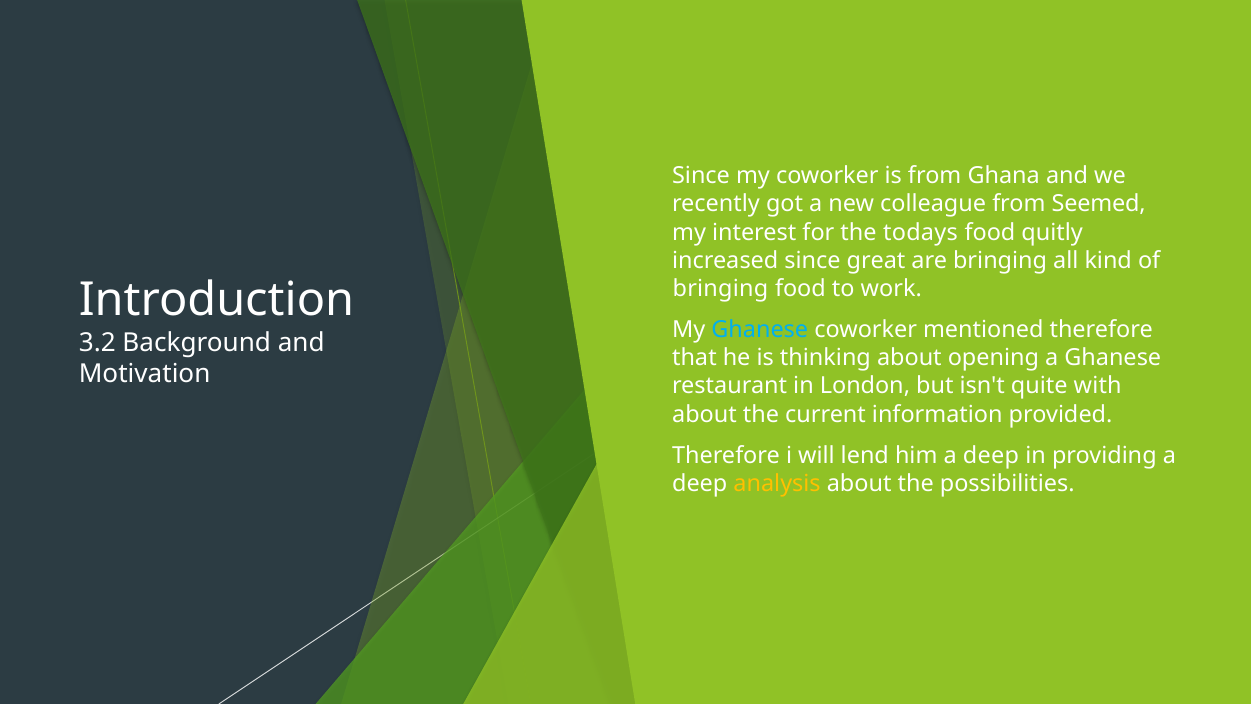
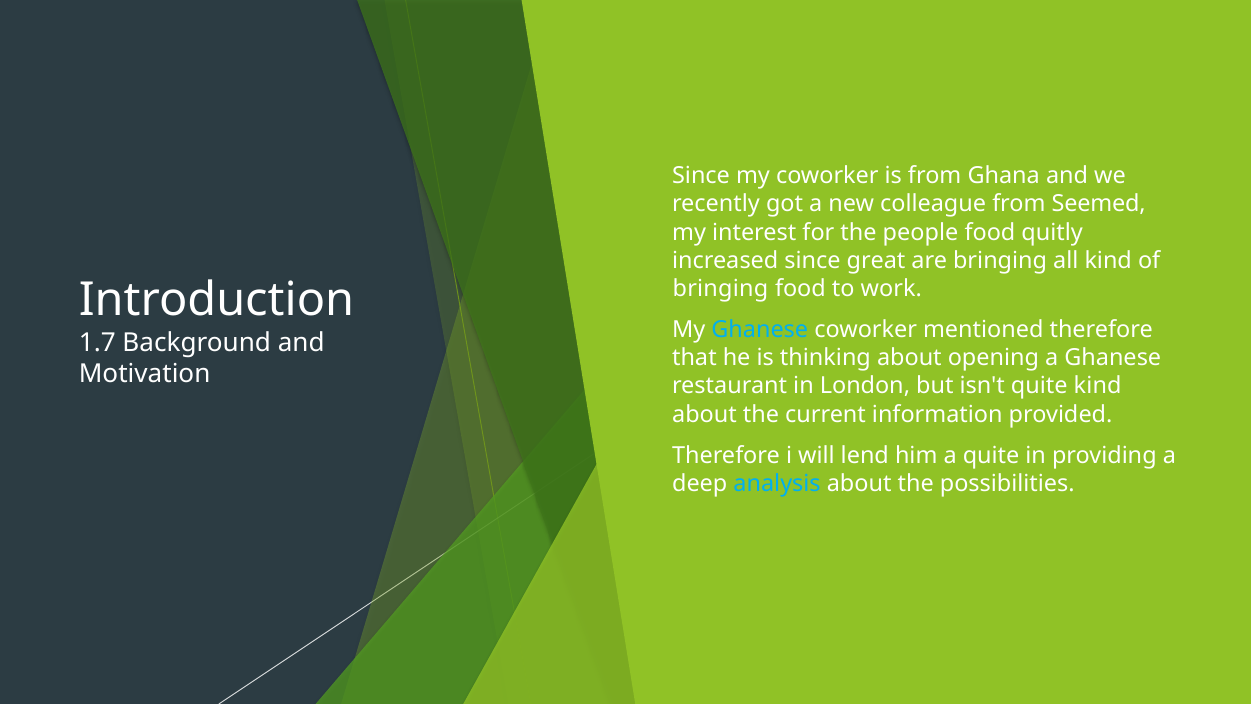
todays: todays -> people (921, 232)
3.2: 3.2 -> 1.7 (97, 342)
quite with: with -> kind (1098, 386)
him a deep: deep -> quite (991, 455)
analysis colour: yellow -> light blue (777, 483)
